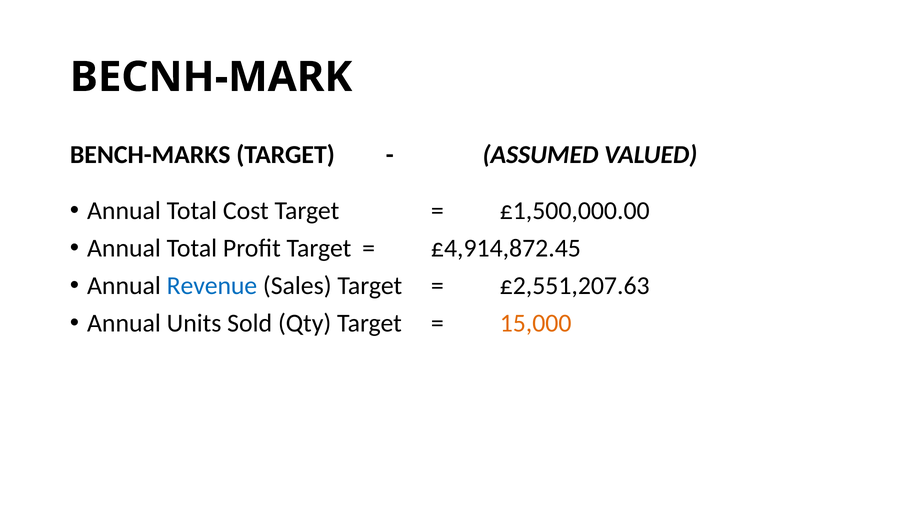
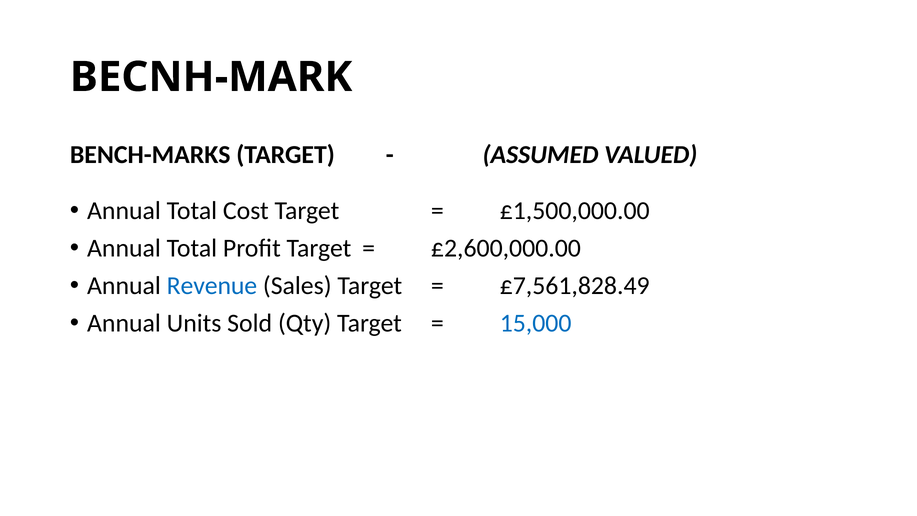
£4,914,872.45: £4,914,872.45 -> £2,600,000.00 (506, 248)
£2,551,207.63: £2,551,207.63 -> £7,561,828.49 (575, 286)
15,000 colour: orange -> blue (536, 323)
